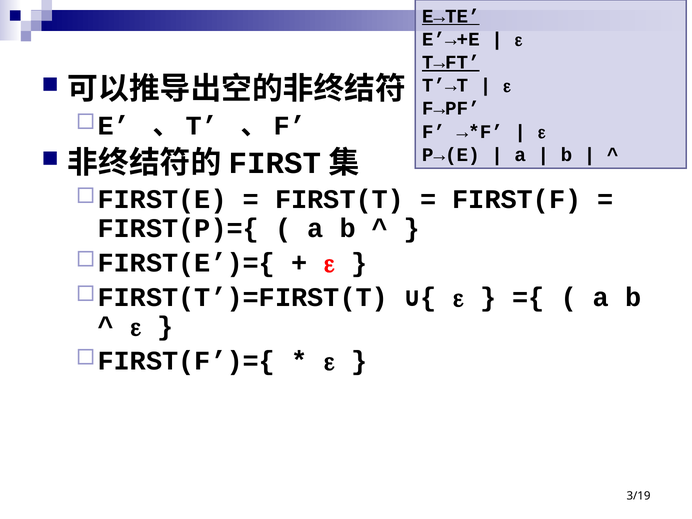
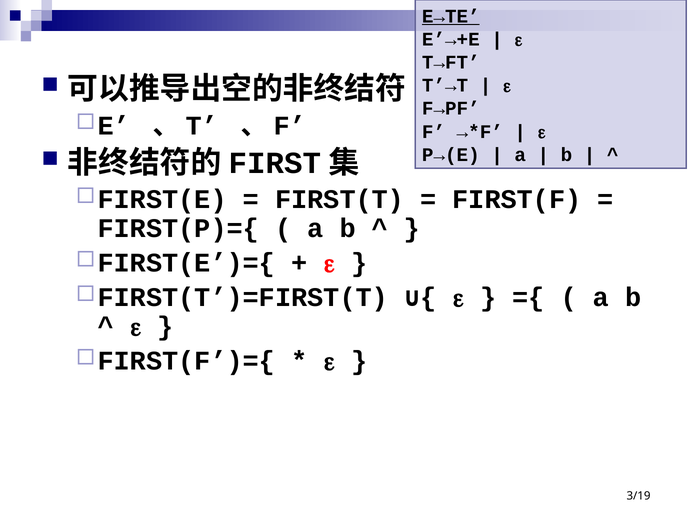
T→FT underline: present -> none (451, 62)
